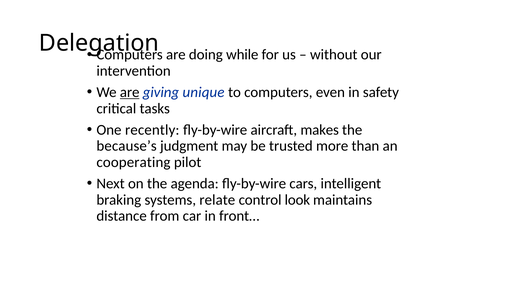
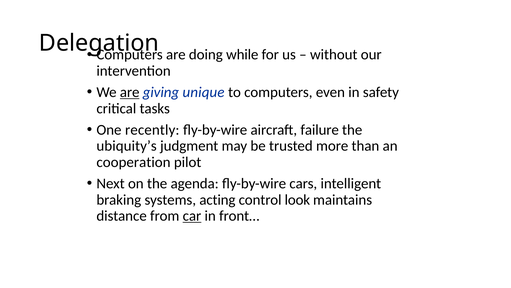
makes: makes -> failure (320, 130)
because’s: because’s -> ubiquity’s (127, 146)
cooperating: cooperating -> cooperation (133, 162)
relate: relate -> acting (217, 199)
car underline: none -> present (192, 215)
